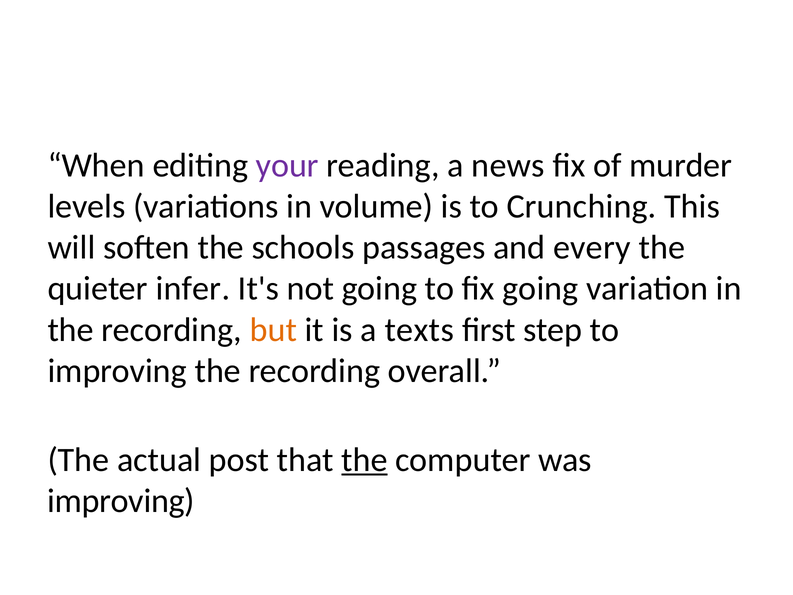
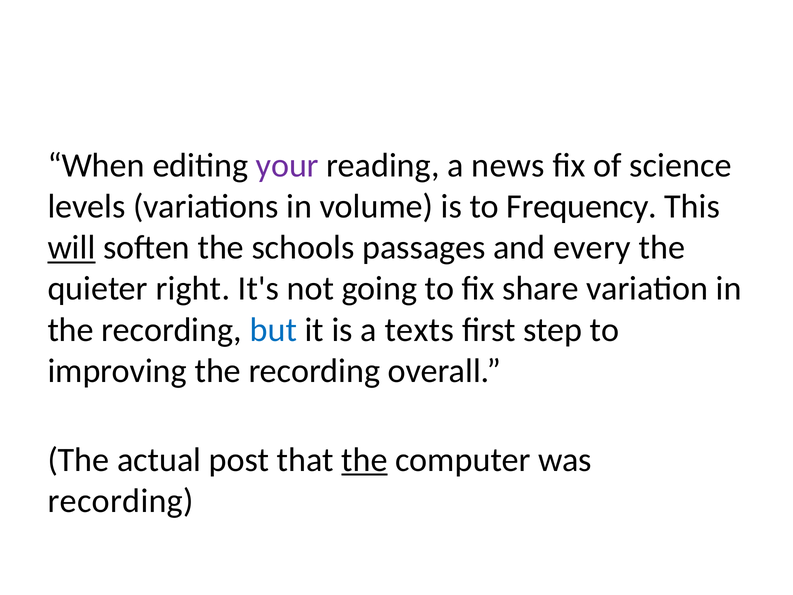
murder: murder -> science (681, 166)
Crunching: Crunching -> Frequency (582, 207)
will underline: none -> present (71, 248)
infer: infer -> right (193, 289)
fix going: going -> share (540, 289)
but colour: orange -> blue (273, 330)
improving: improving -> recording (121, 501)
